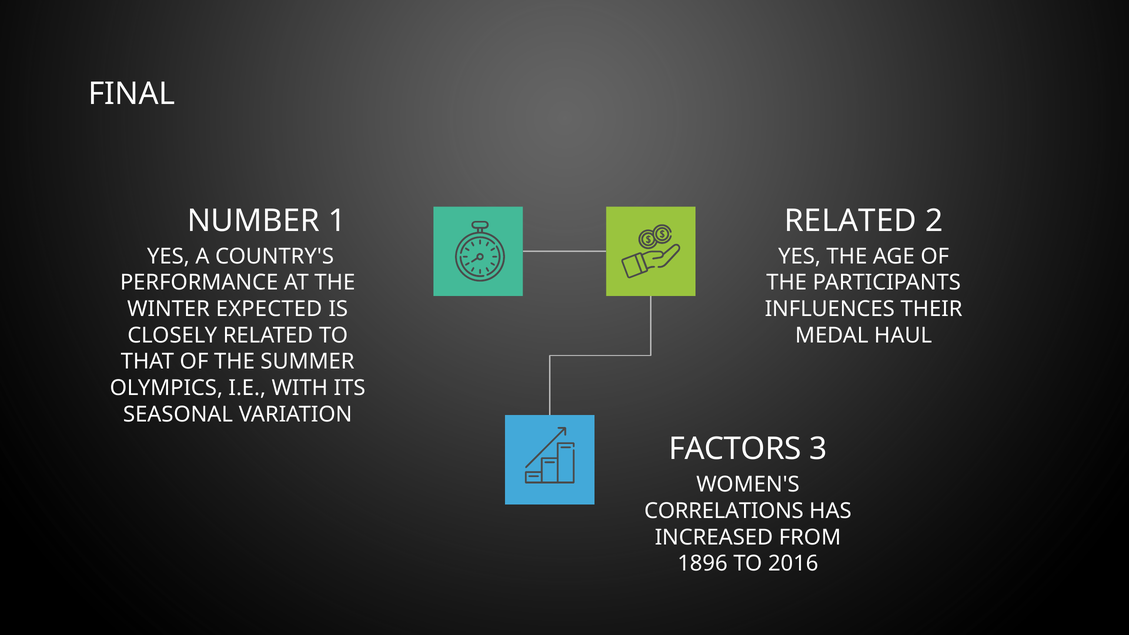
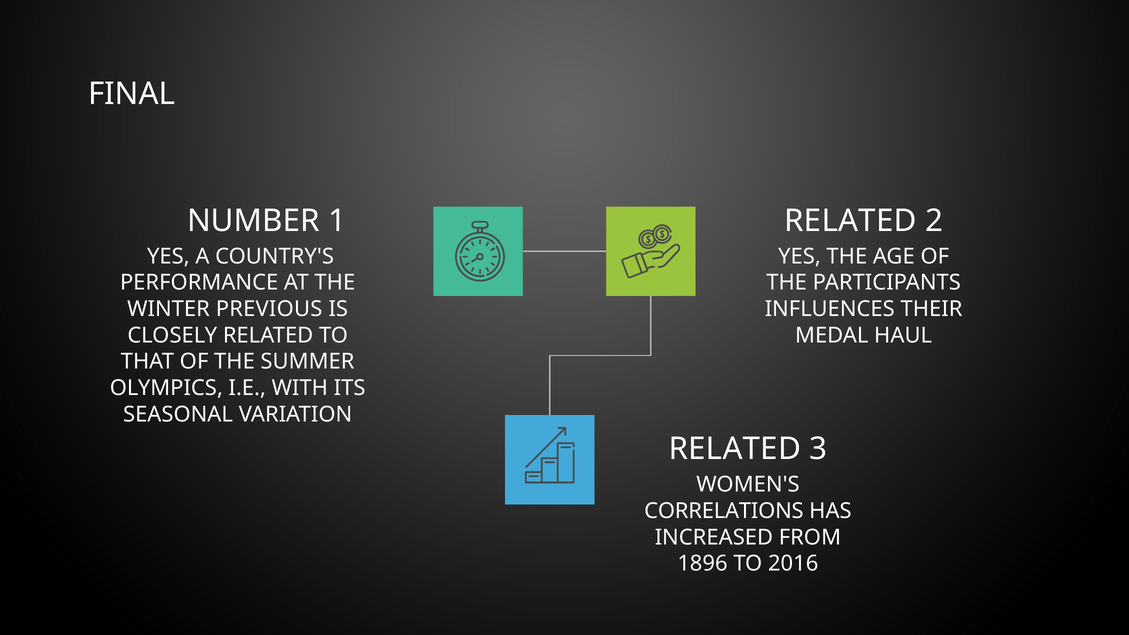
EXPECTED: EXPECTED -> PREVIOUS (269, 309)
FACTORS: FACTORS -> RELATED (735, 449)
